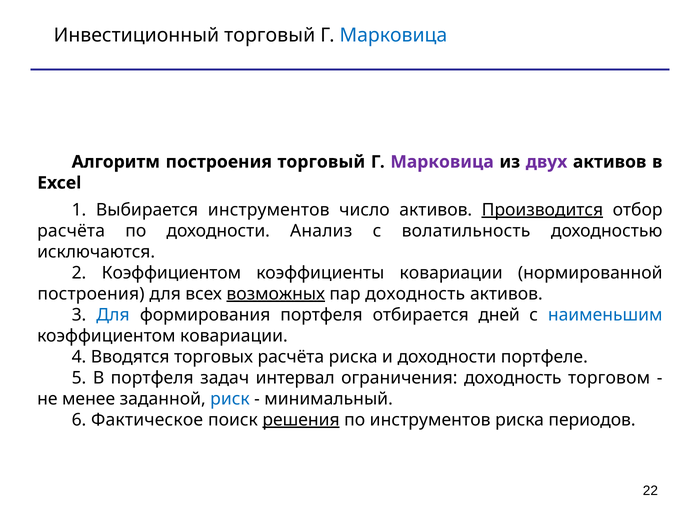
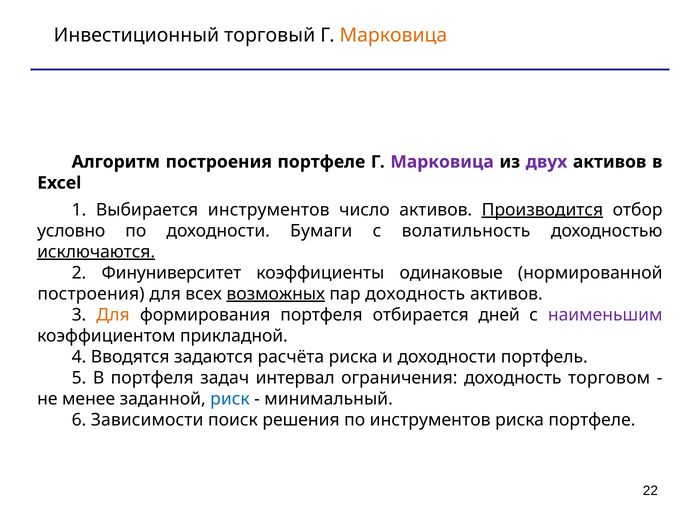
Марковица colour: blue -> orange (393, 36)
построения торговый: торговый -> портфеле (321, 162)
расчёта: расчёта -> условно (71, 231)
Анализ: Анализ -> Бумаги (321, 231)
исключаются underline: none -> present (96, 252)
2 Коэффициентом: Коэффициентом -> Финуниверситет (171, 273)
коэффициенты ковариации: ковариации -> одинаковые (451, 273)
Для colour: blue -> orange (113, 315)
наименьшим colour: blue -> purple (605, 315)
коэффициентом ковариации: ковариации -> прикладной (234, 336)
торговых: торговых -> задаются (214, 357)
портфеле: портфеле -> портфель (544, 357)
Фактическое: Фактическое -> Зависимости (147, 420)
решения underline: present -> none (301, 420)
риска периодов: периодов -> портфеле (592, 420)
